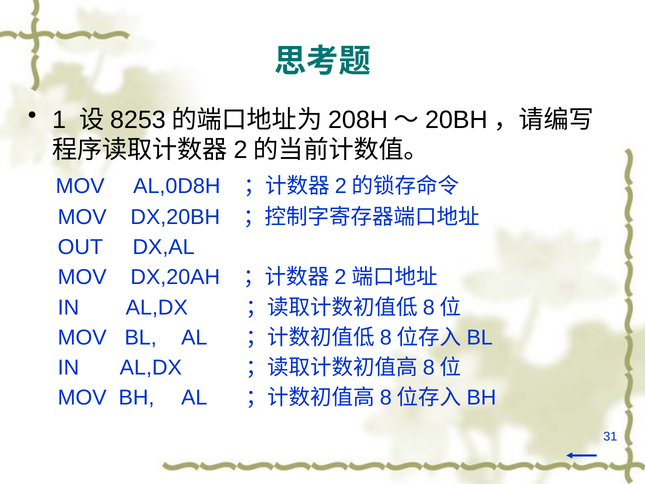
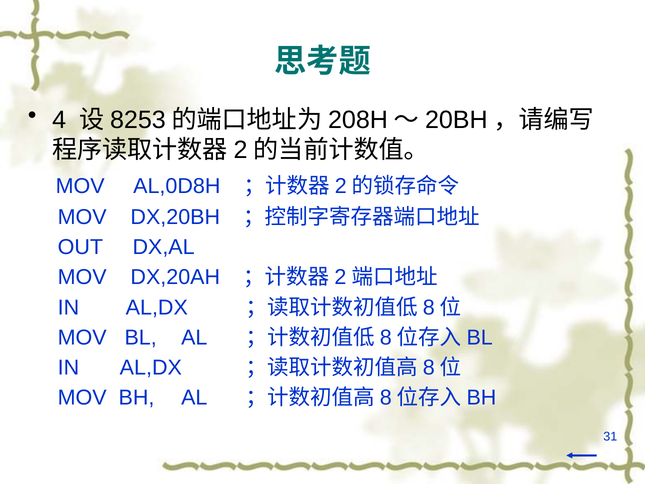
1: 1 -> 4 (59, 120)
